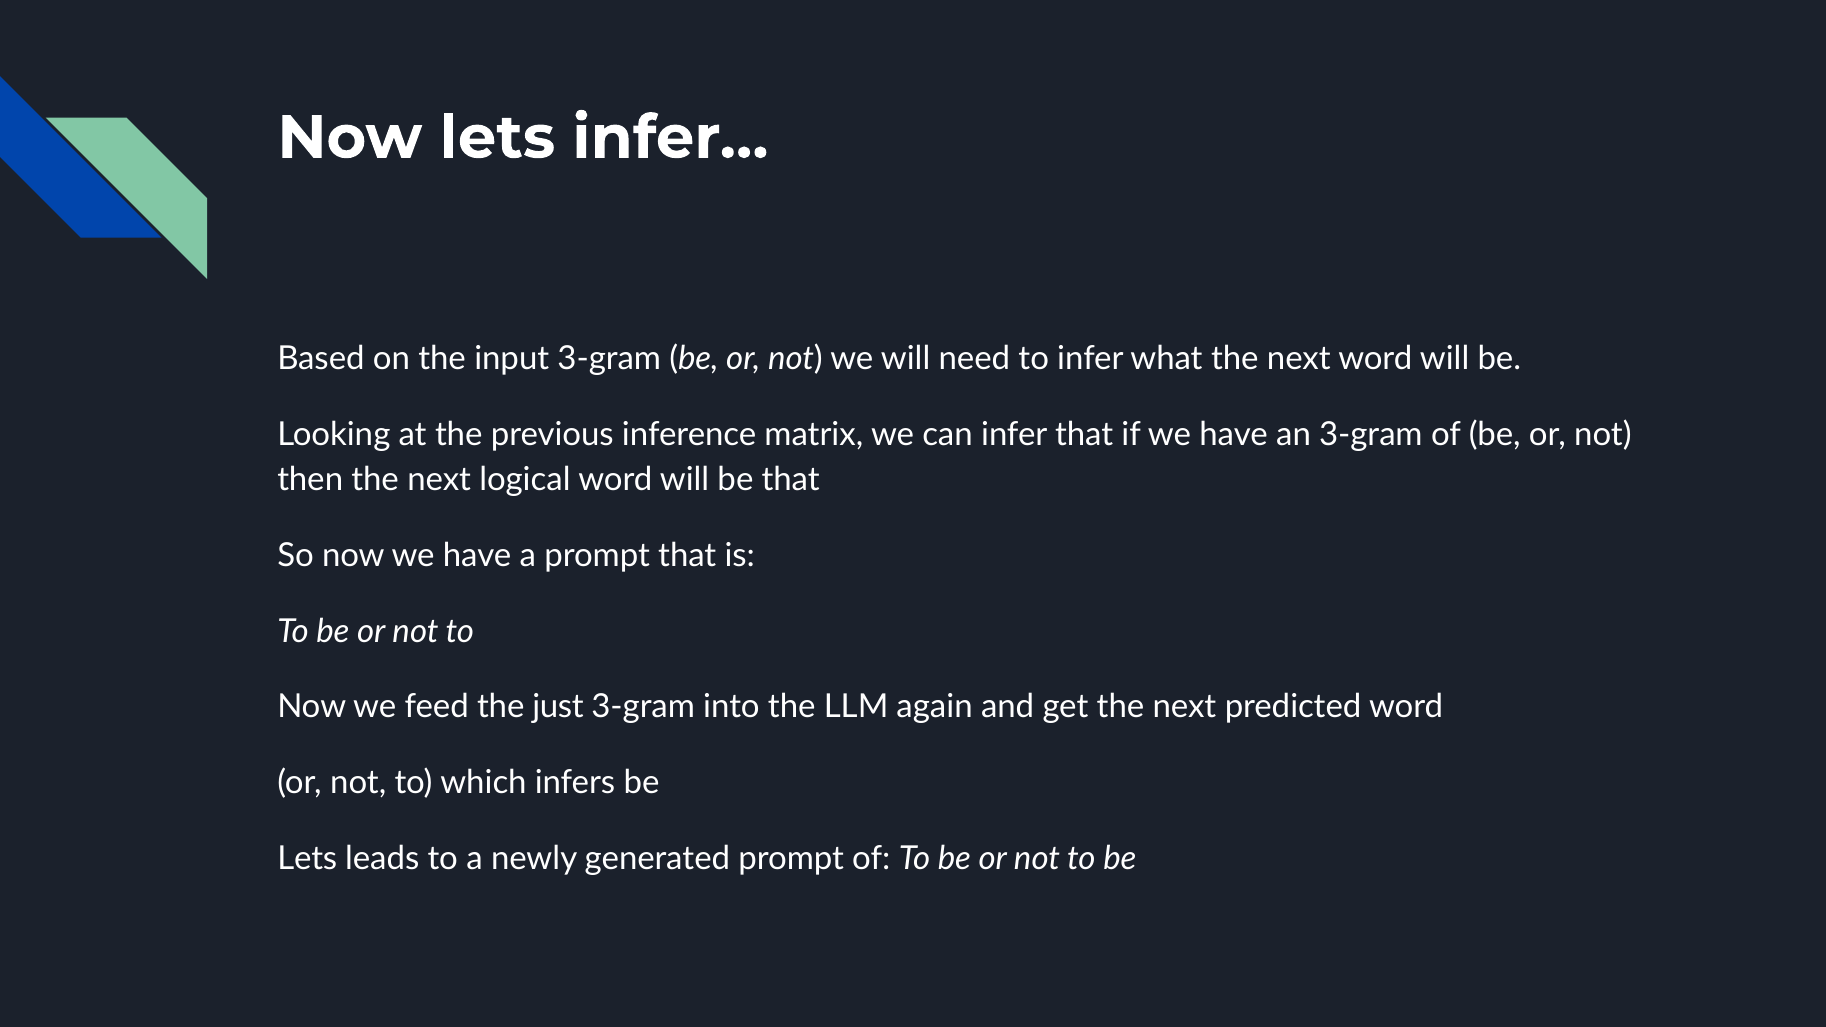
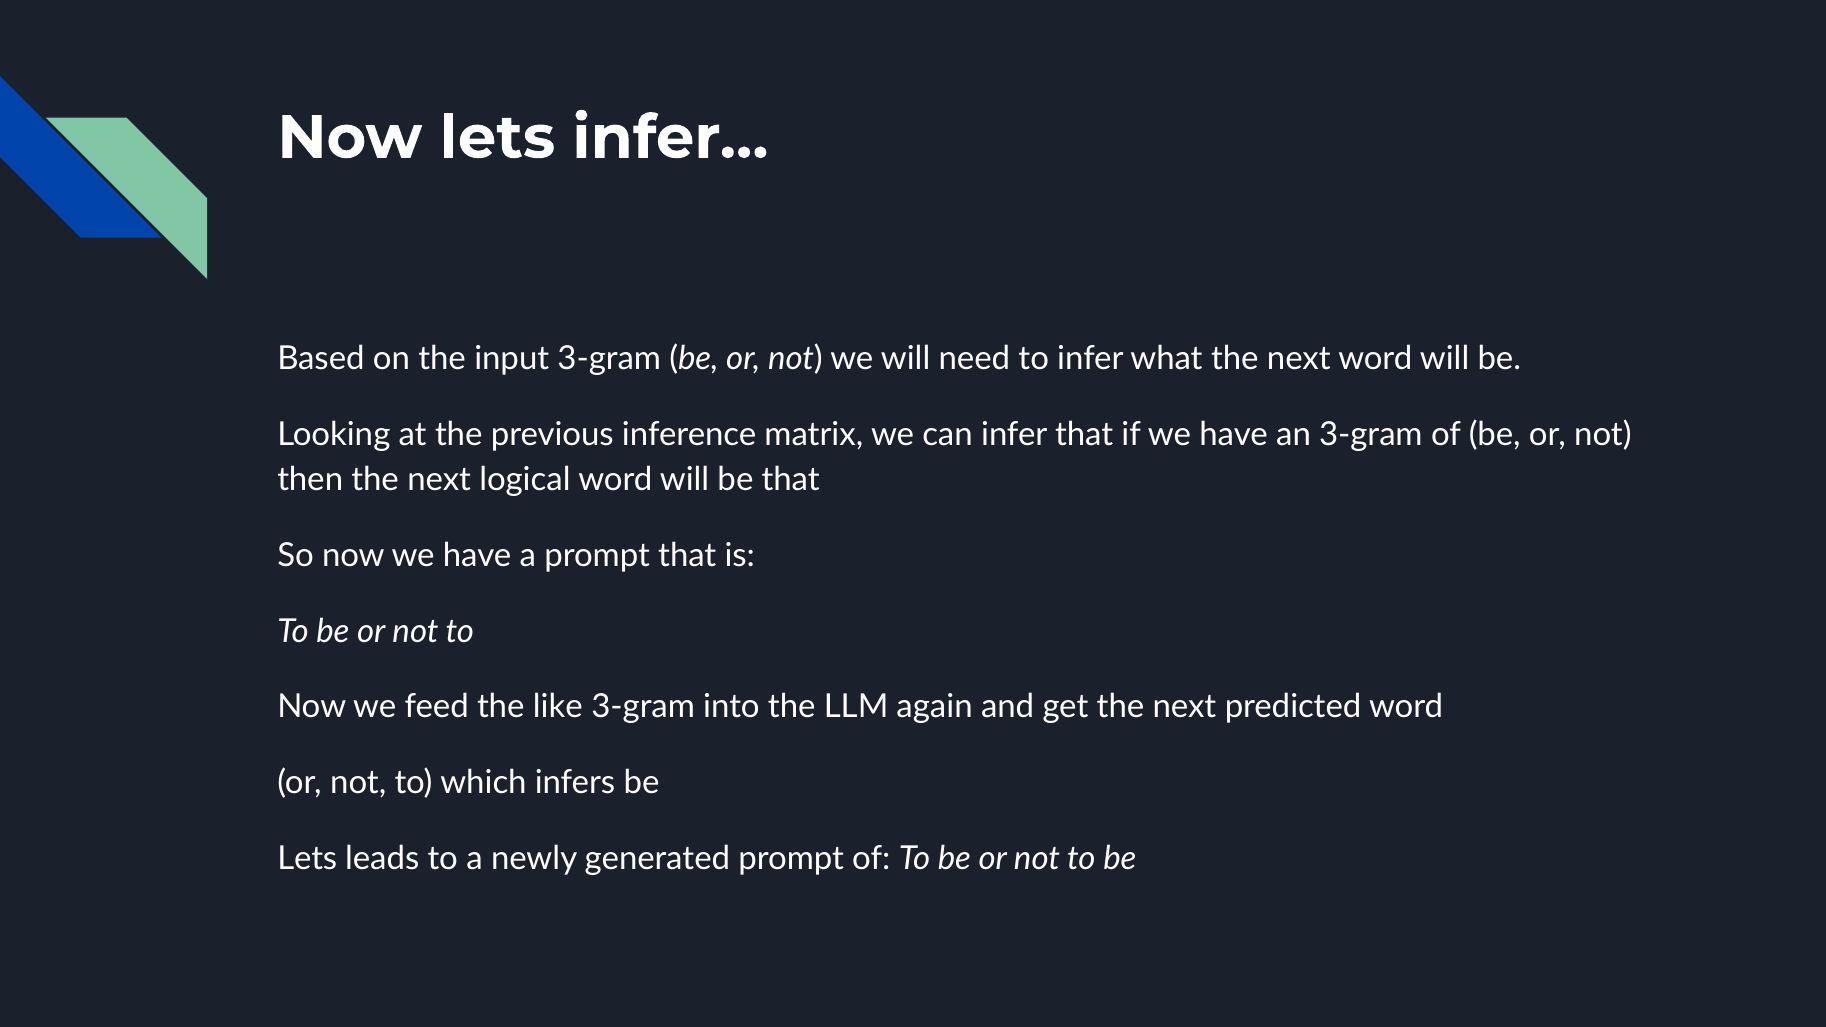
just: just -> like (558, 707)
